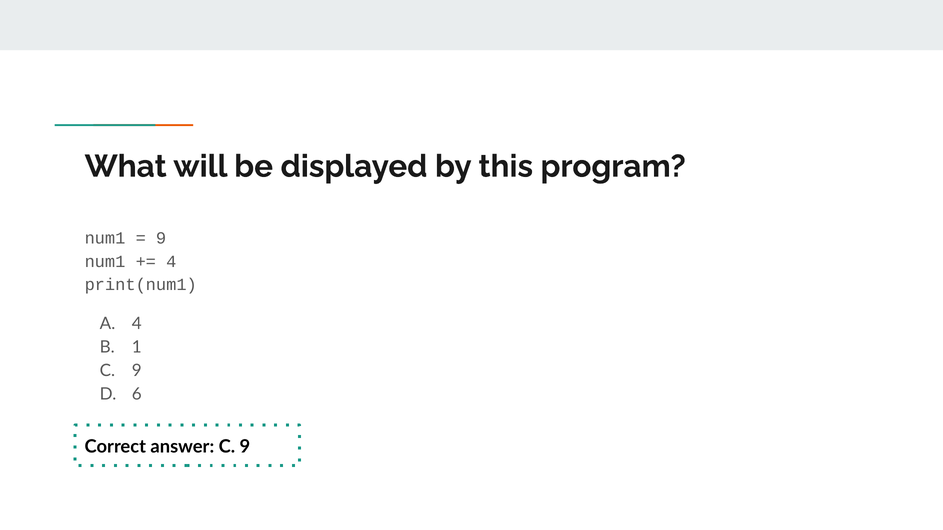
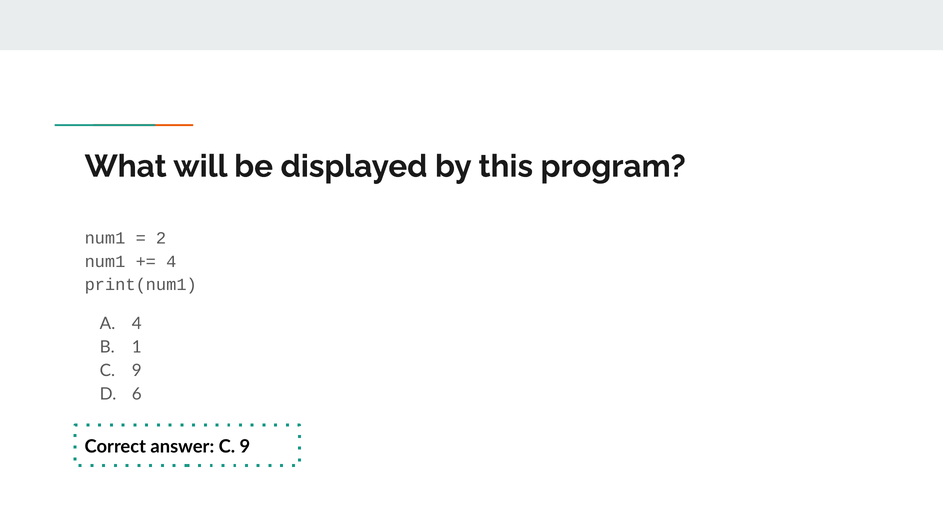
9: 9 -> 2 (161, 238)
